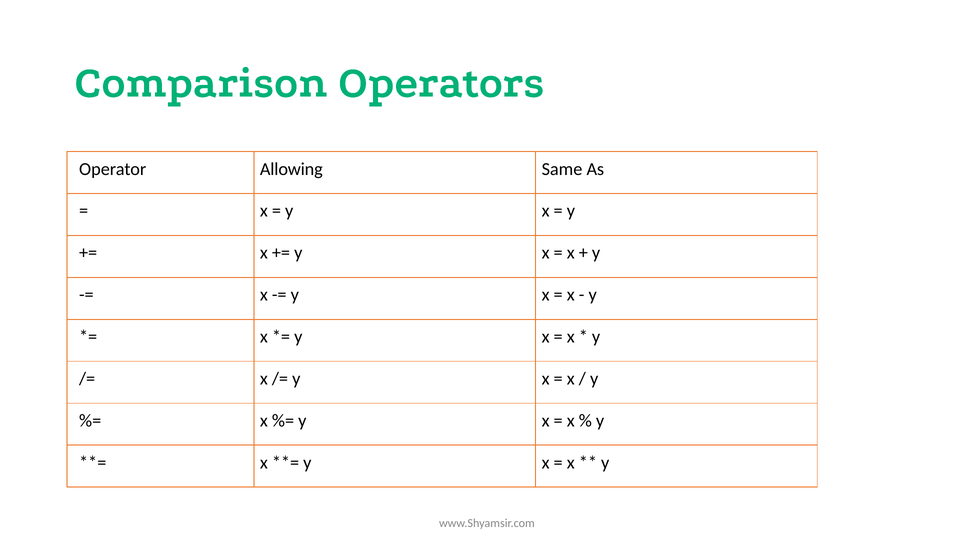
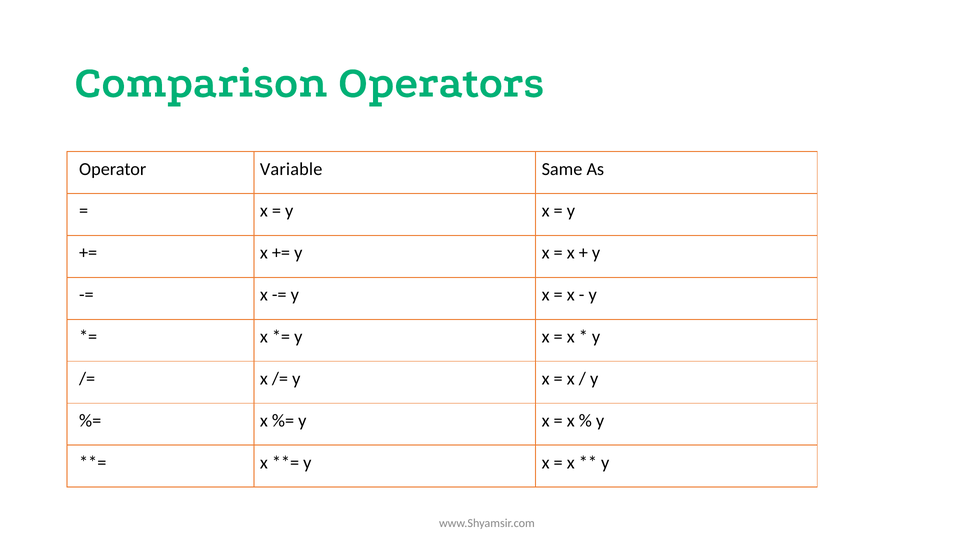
Allowing: Allowing -> Variable (291, 169)
